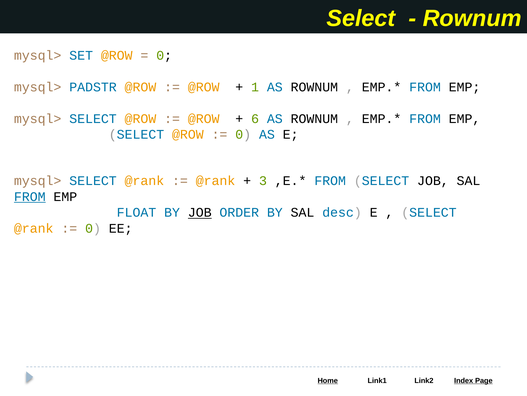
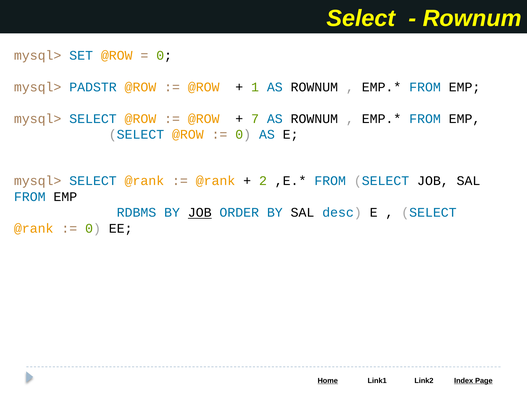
6: 6 -> 7 (255, 119)
3: 3 -> 2 (263, 181)
FROM underline: present -> none (30, 196)
FLOAT: FLOAT -> RDBMS (136, 212)
